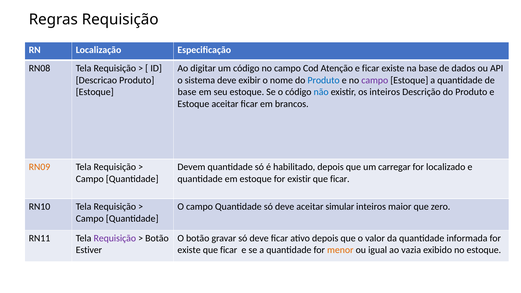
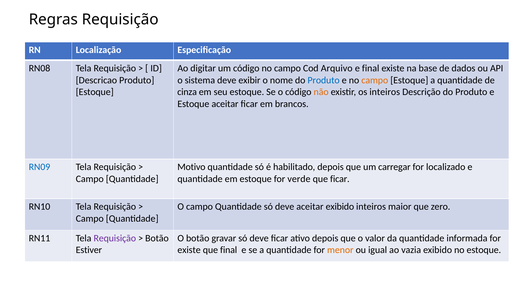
Atenção: Atenção -> Arquivo (337, 68)
e ficar: ficar -> final (371, 68)
campo colour: purple -> orange (375, 80)
base: base -> cinza (187, 92)
não colour: blue -> orange (321, 92)
RN09 colour: orange -> blue (40, 167)
Devem: Devem -> Motivo (191, 167)
for existir: existir -> verde (299, 179)
aceitar simular: simular -> exibido (340, 207)
ficar: ficar -> final (229, 250)
